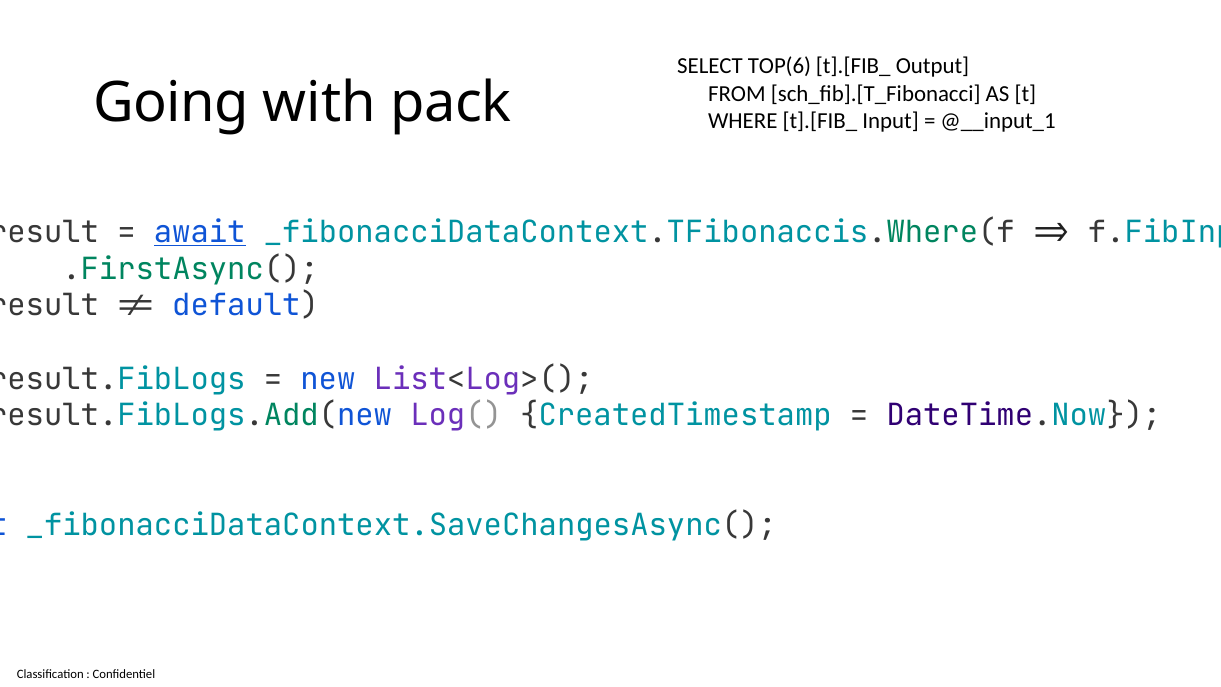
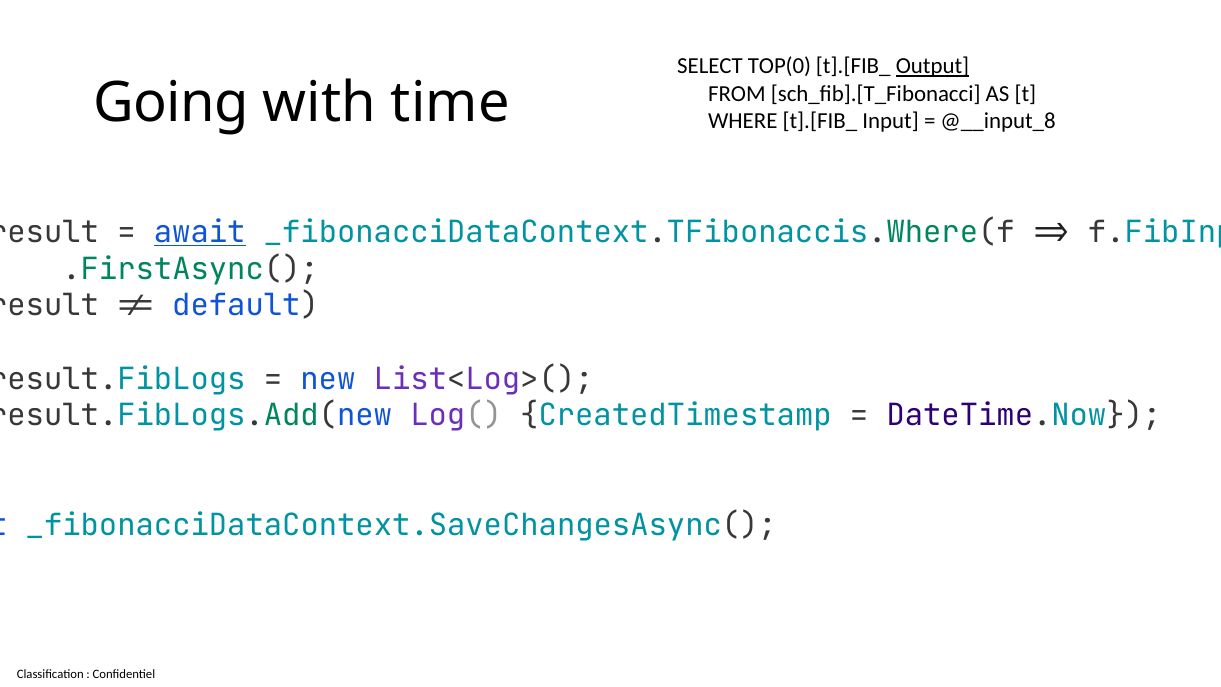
TOP(6: TOP(6 -> TOP(0 (779, 66)
Output underline: none -> present (933, 66)
pack: pack -> time (450, 103)
@__input_1: @__input_1 -> @__input_8 (998, 121)
